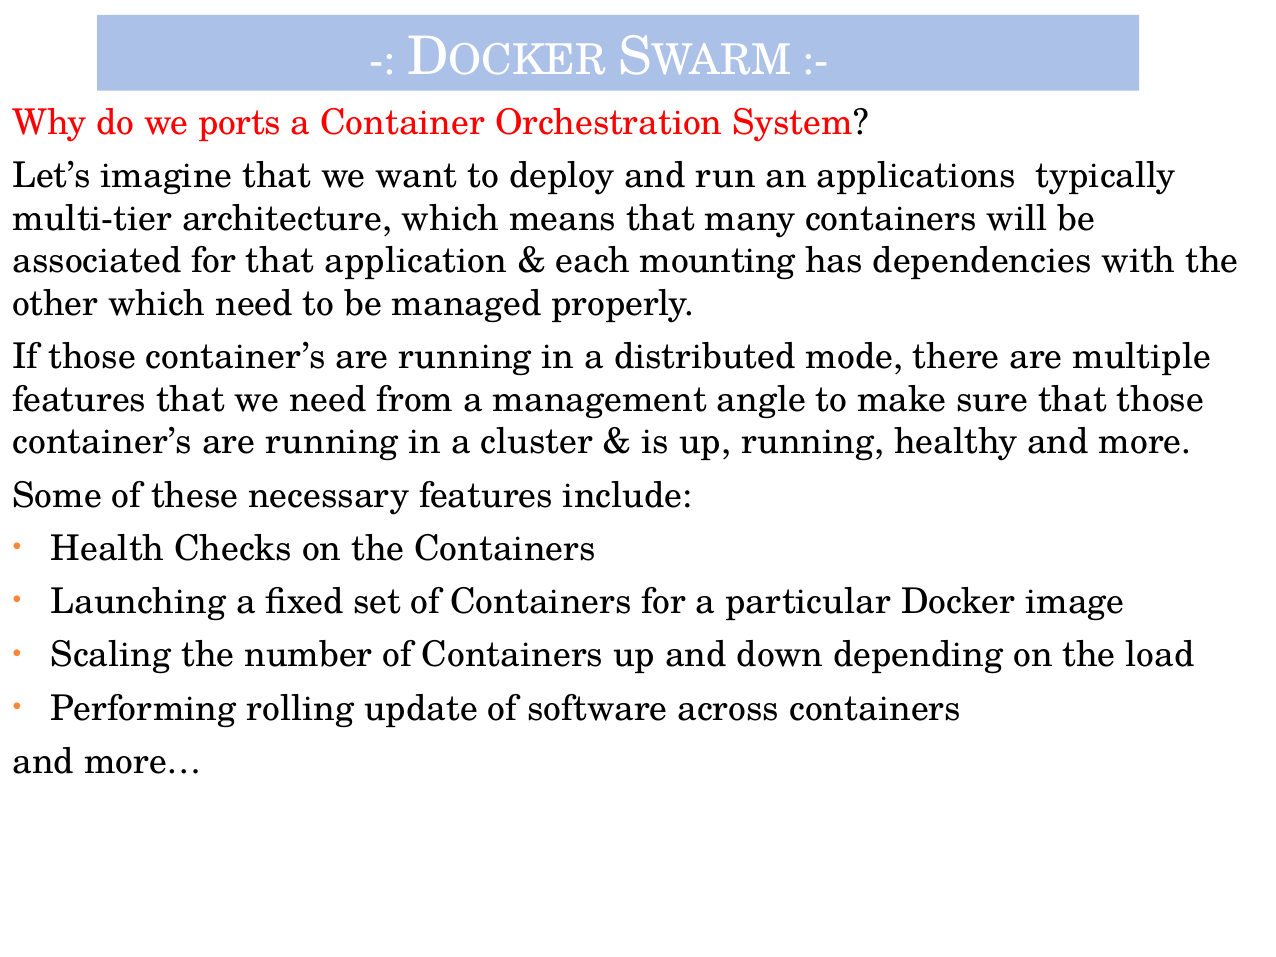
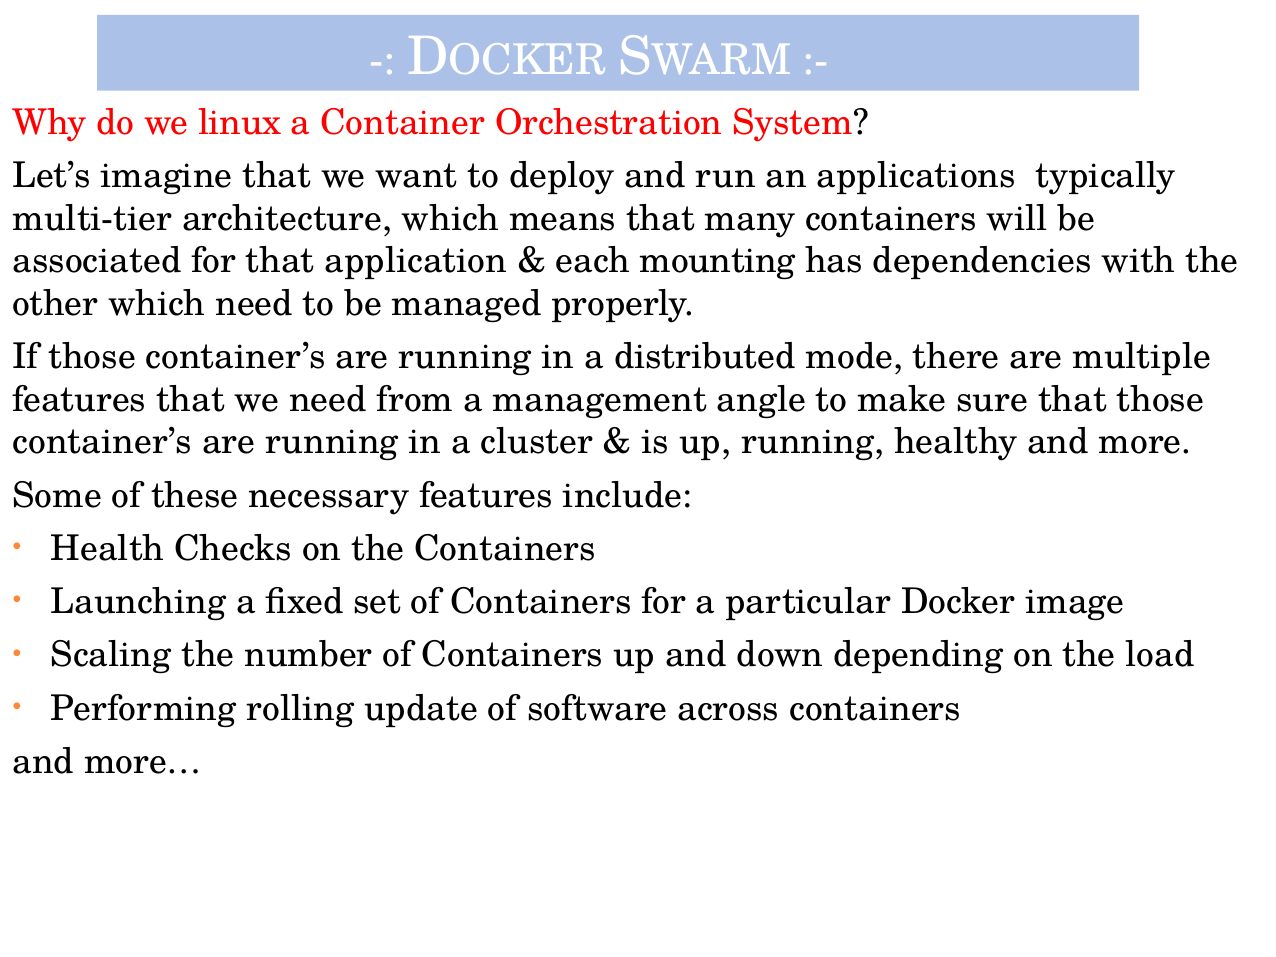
ports: ports -> linux (240, 123)
